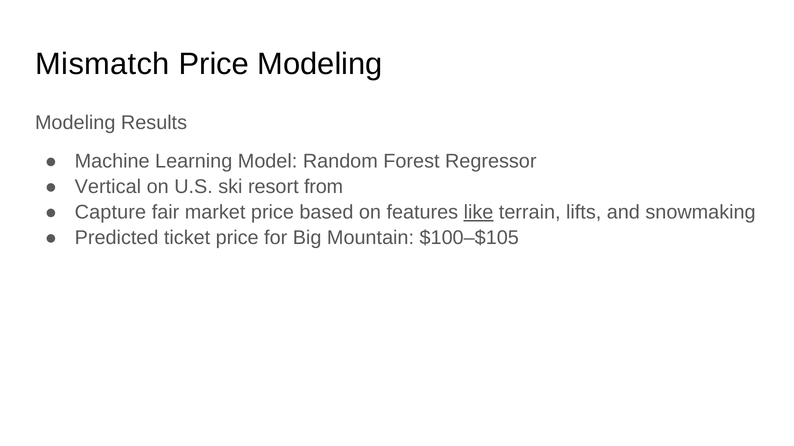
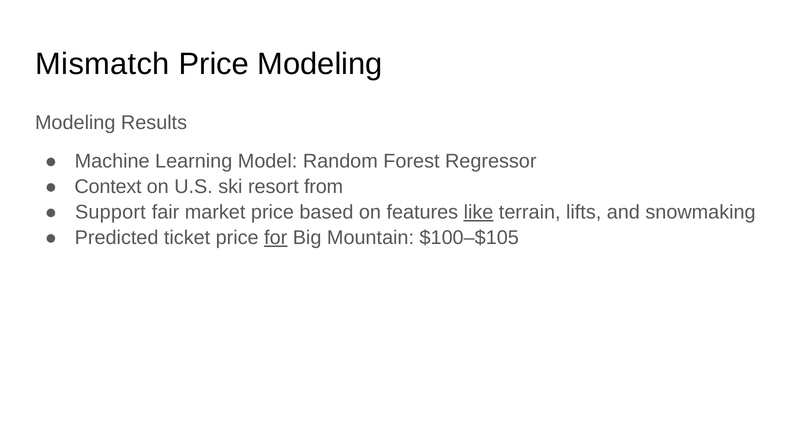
Vertical: Vertical -> Context (108, 187)
Capture: Capture -> Support (110, 213)
for underline: none -> present (276, 238)
